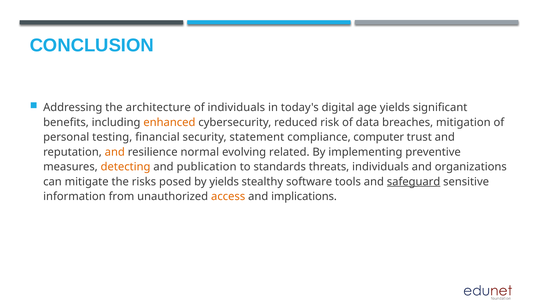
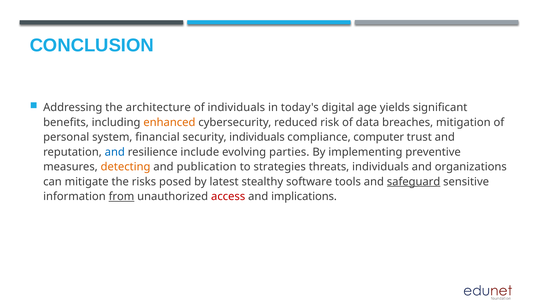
testing: testing -> system (112, 137)
security statement: statement -> individuals (257, 137)
and colour: orange -> blue (115, 152)
normal: normal -> include (200, 152)
related: related -> parties (289, 152)
standards: standards -> strategies (280, 167)
by yields: yields -> latest (224, 181)
from underline: none -> present (121, 196)
access colour: orange -> red (228, 196)
